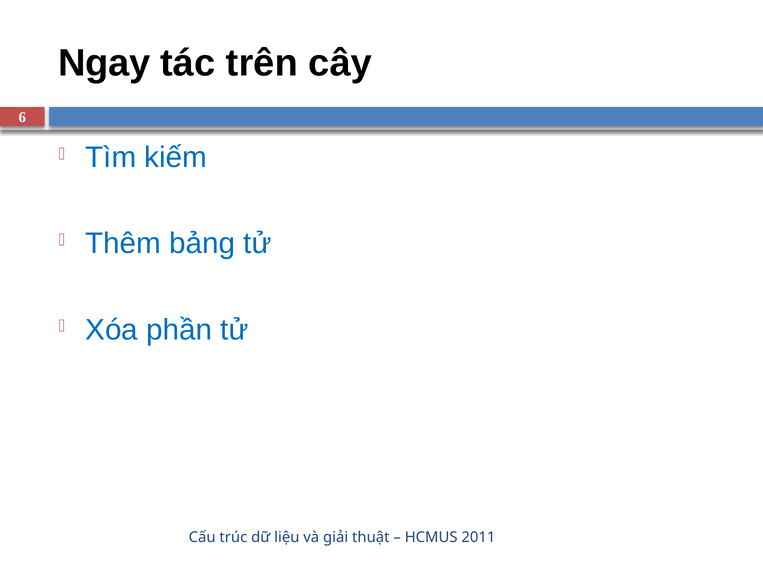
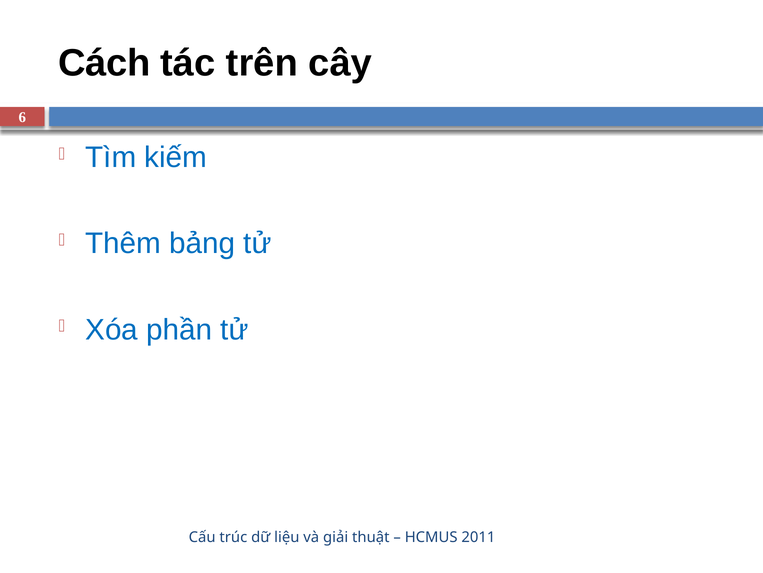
Ngay: Ngay -> Cách (104, 63)
